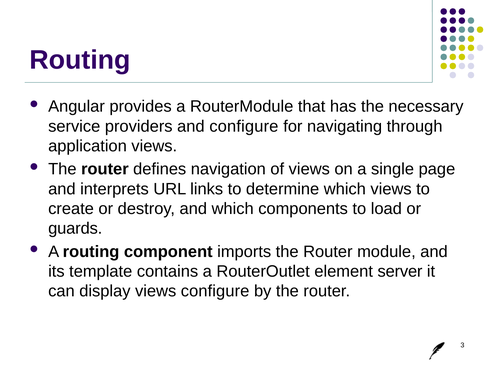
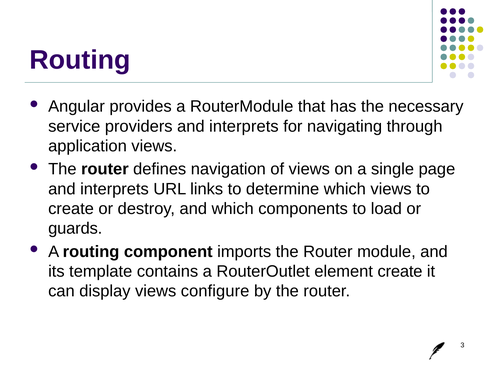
providers and configure: configure -> interprets (244, 126)
element server: server -> create (400, 271)
